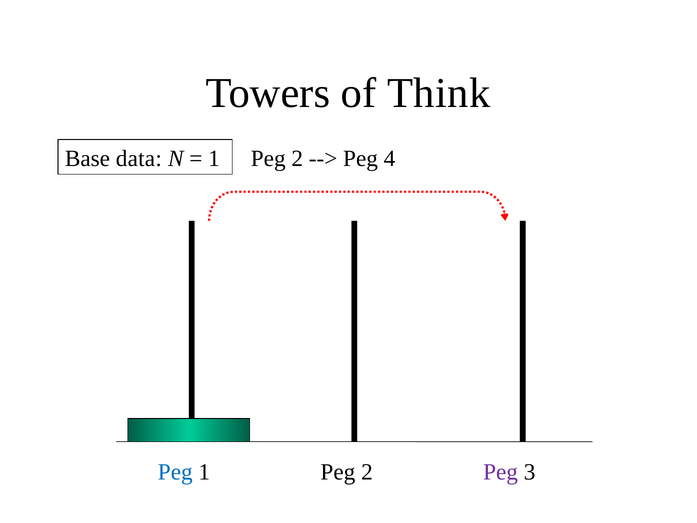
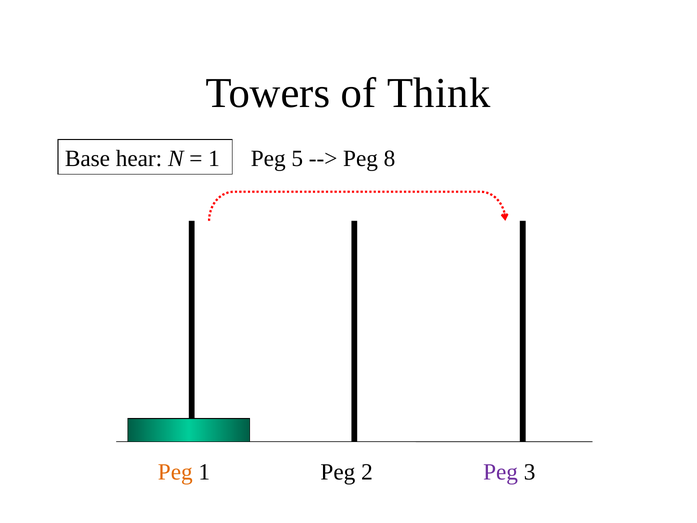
data: data -> hear (139, 158)
2: 2 -> 5 (297, 158)
4: 4 -> 8 (390, 158)
Peg colour: blue -> orange (175, 472)
